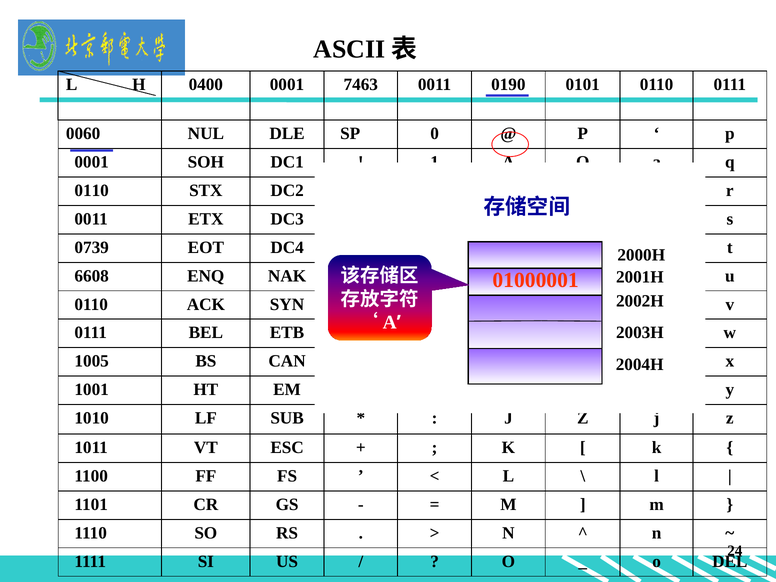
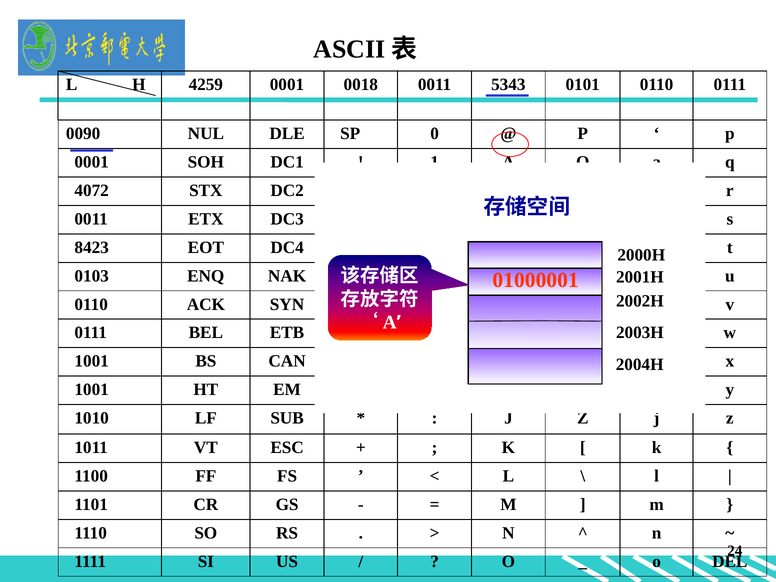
0400: 0400 -> 4259 (206, 85)
7463: 7463 -> 0018 (361, 85)
0190: 0190 -> 5343 (508, 85)
0060: 0060 -> 0090 (83, 134)
0110: 0110 -> 4072 (92, 191)
0739: 0739 -> 8423 (92, 247)
6608: 6608 -> 0103 (92, 276)
1005: 1005 -> 1001 (92, 361)
